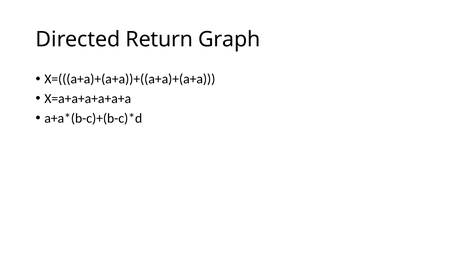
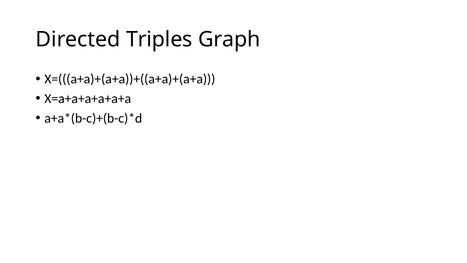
Return: Return -> Triples (159, 39)
